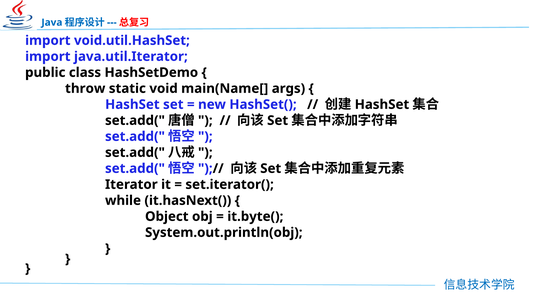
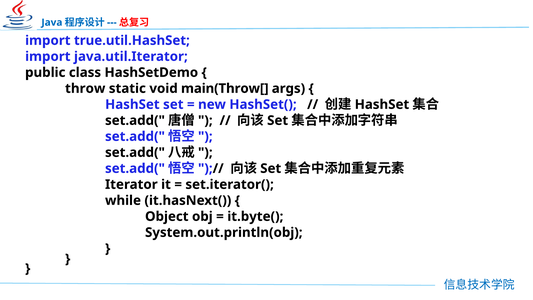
void.util.HashSet: void.util.HashSet -> true.util.HashSet (132, 40)
main(Name[: main(Name[ -> main(Throw[ (225, 88)
